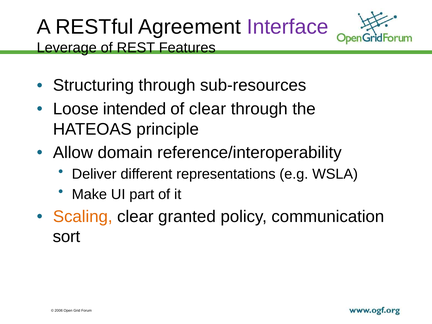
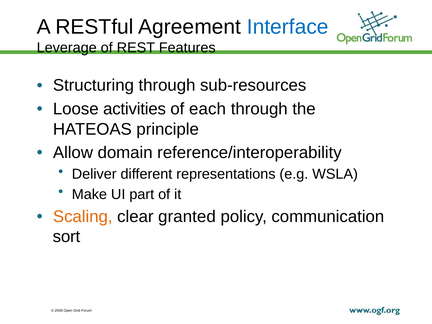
Interface colour: purple -> blue (288, 27)
intended: intended -> activities (135, 109)
of clear: clear -> each (207, 109)
